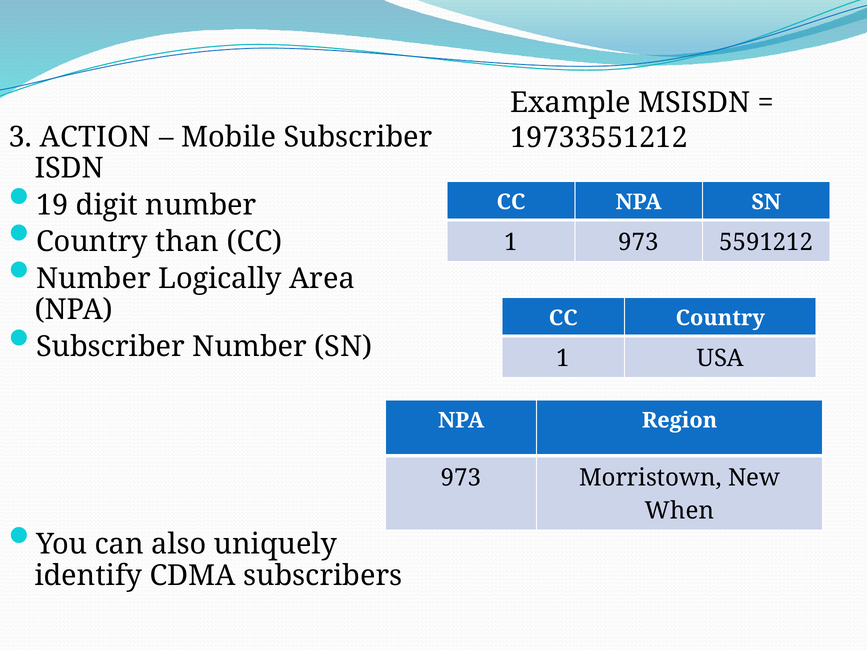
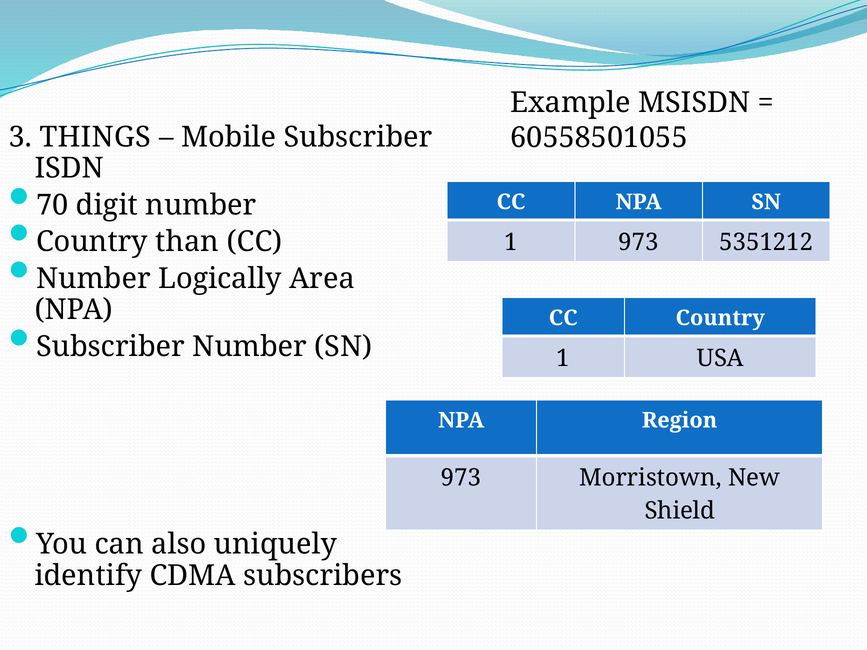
ACTION: ACTION -> THINGS (95, 137)
19733551212: 19733551212 -> 60558501055 (599, 138)
19: 19 -> 70 (52, 205)
5591212: 5591212 -> 5351212 (766, 242)
When: When -> Shield (680, 511)
